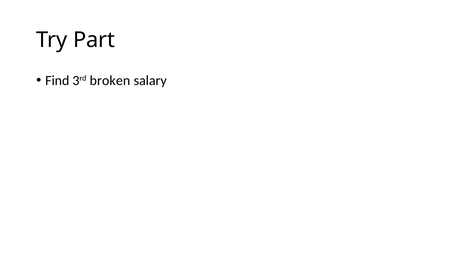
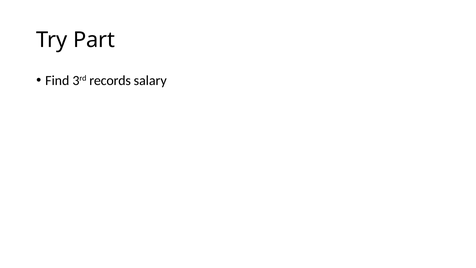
broken: broken -> records (110, 80)
